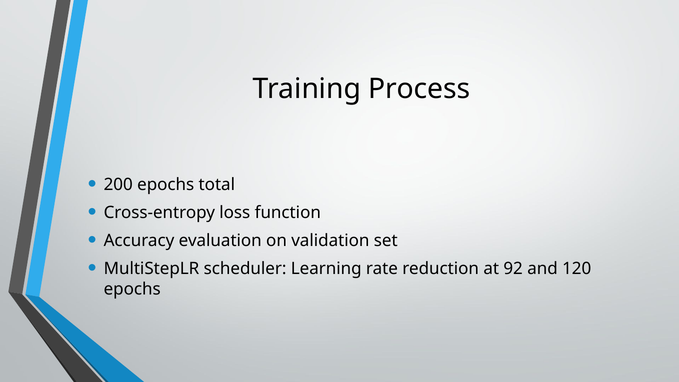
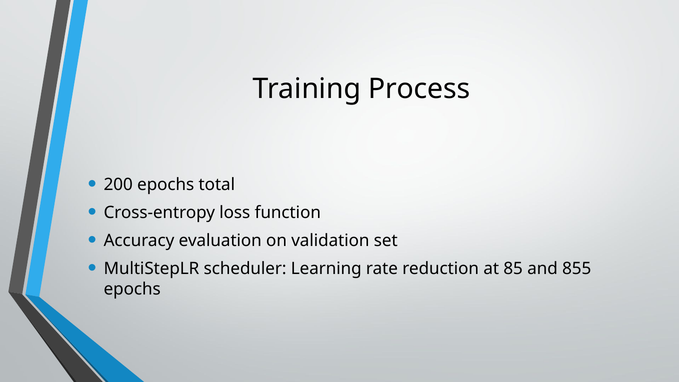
92: 92 -> 85 (513, 269)
120: 120 -> 855 (577, 269)
